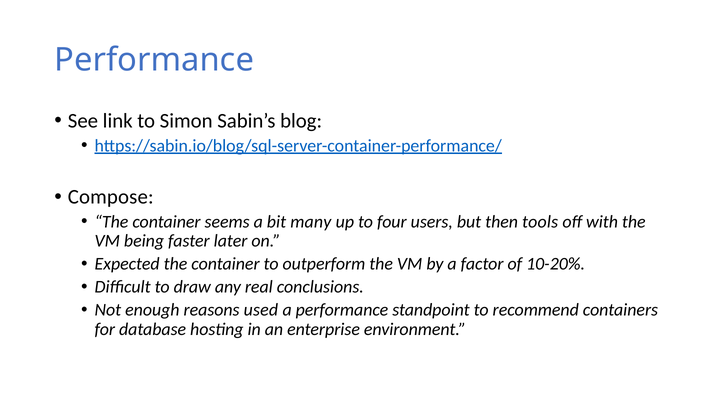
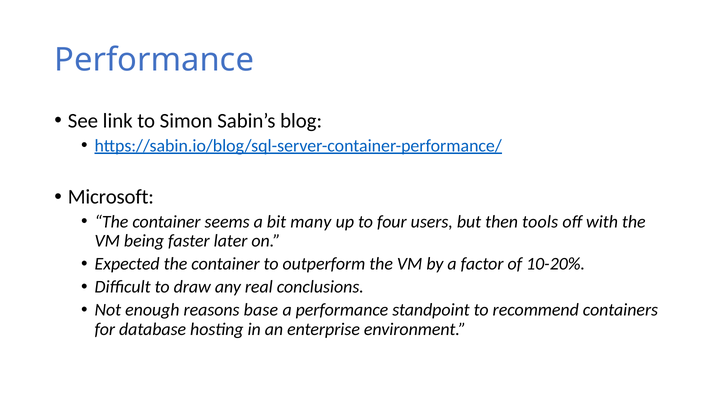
Compose: Compose -> Microsoft (111, 197)
used: used -> base (261, 310)
